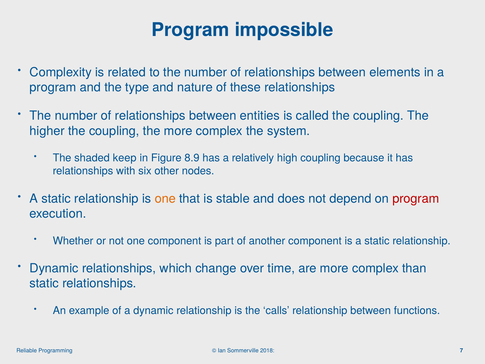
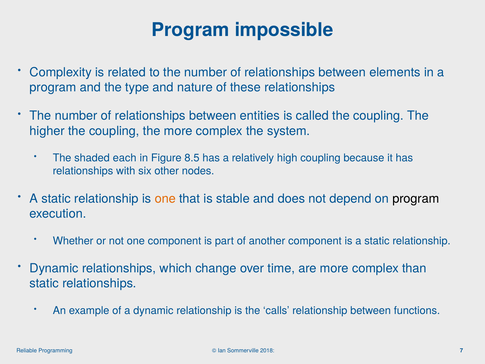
keep: keep -> each (125, 158)
8.9: 8.9 -> 8.5 (192, 158)
program colour: red -> black (416, 198)
